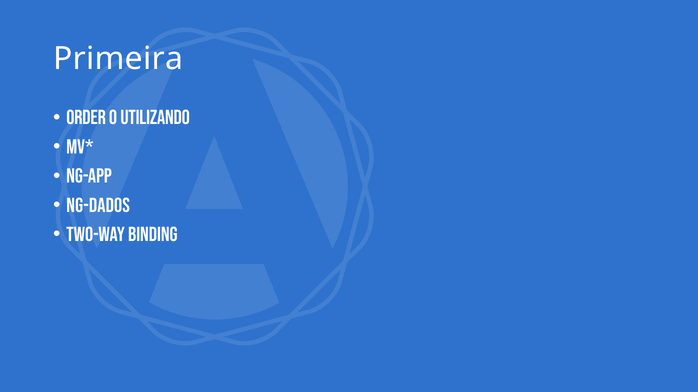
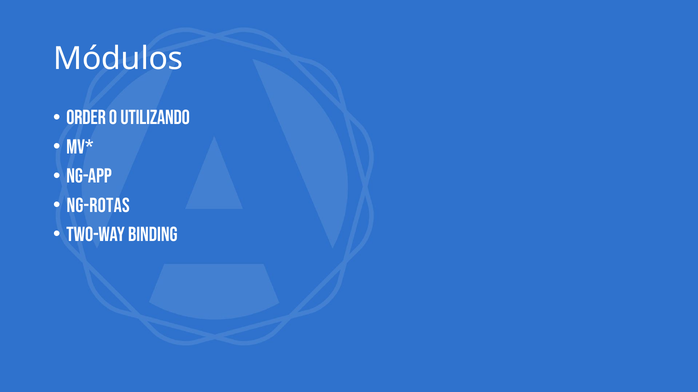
Primeira: Primeira -> Módulos (118, 59)
NG-dados: NG-dados -> NG-rotas (98, 206)
